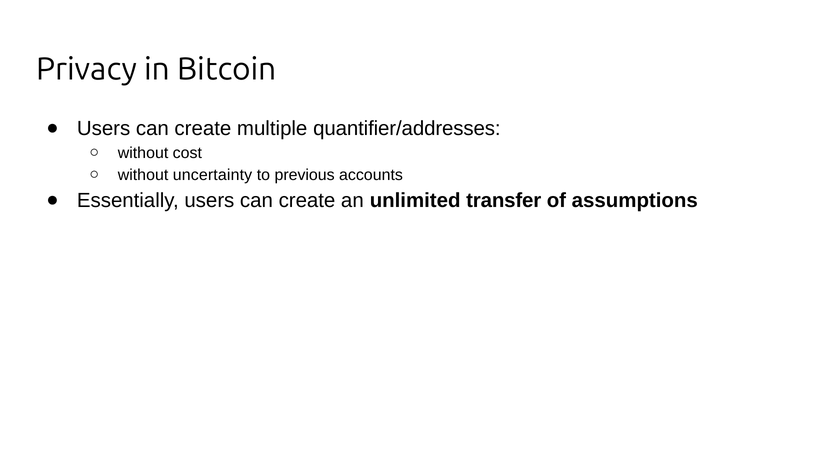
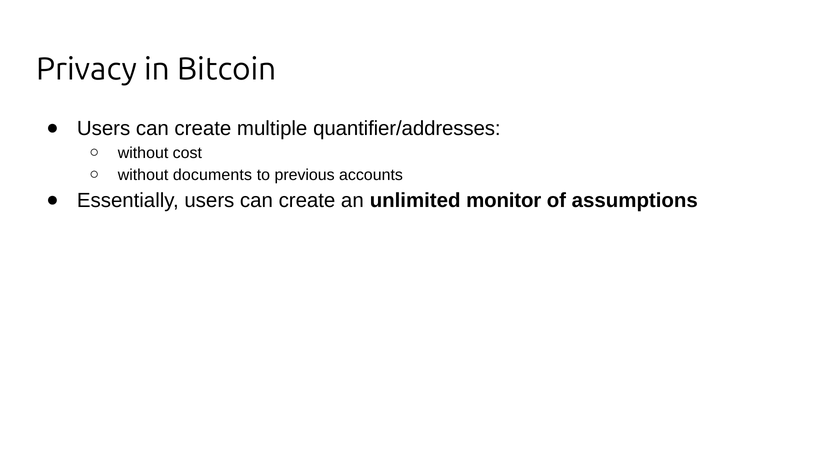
uncertainty: uncertainty -> documents (212, 175)
transfer: transfer -> monitor (504, 201)
